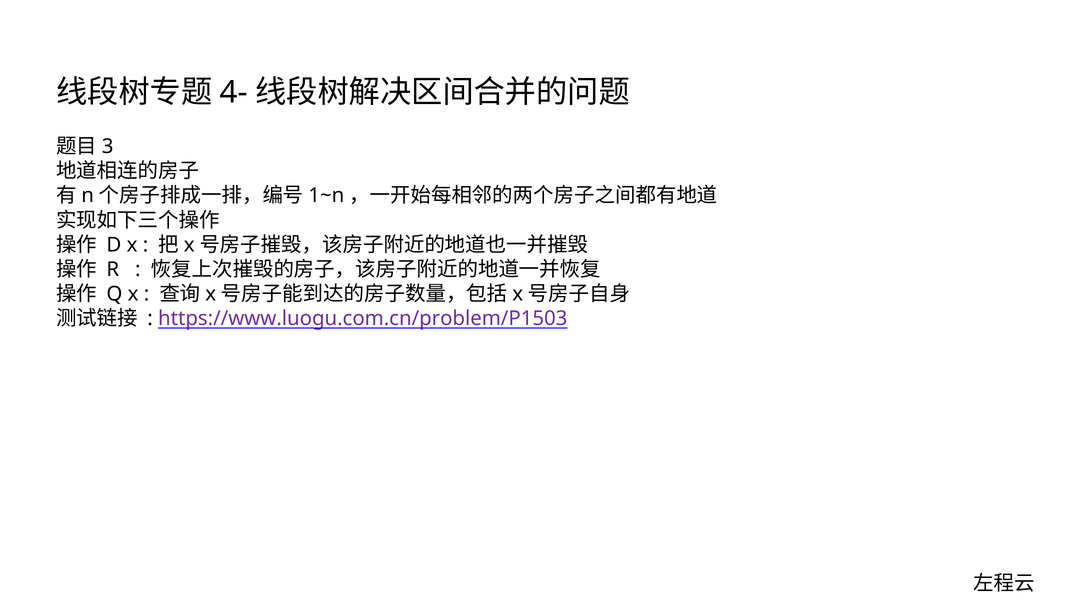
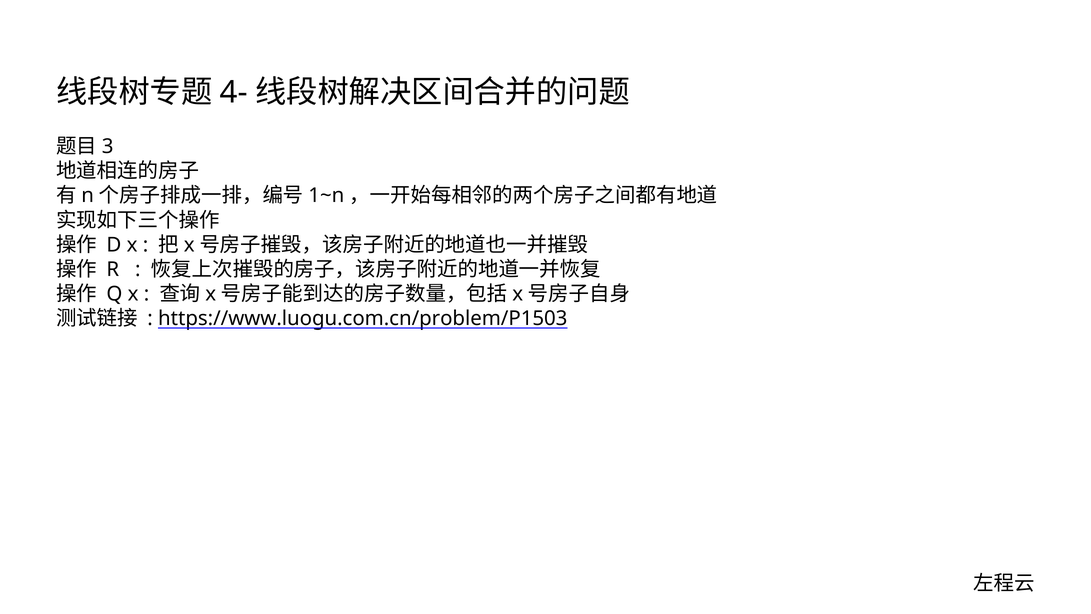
https://www.luogu.com.cn/problem/P1503 colour: purple -> black (363, 318)
